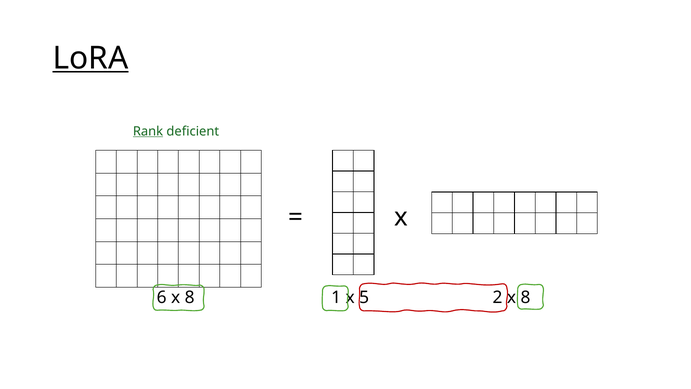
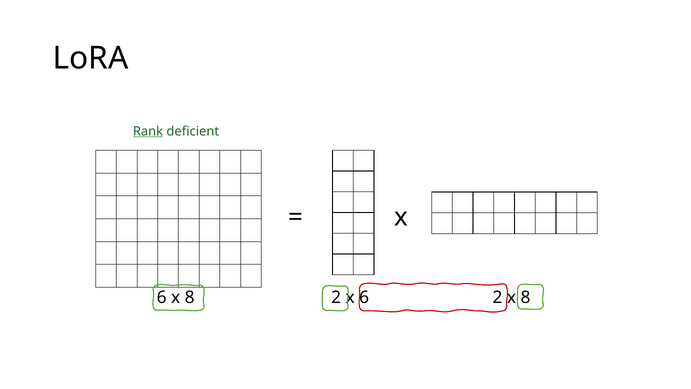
LoRA underline: present -> none (91, 58)
8 1: 1 -> 2 (336, 297)
x 5: 5 -> 6 (364, 297)
